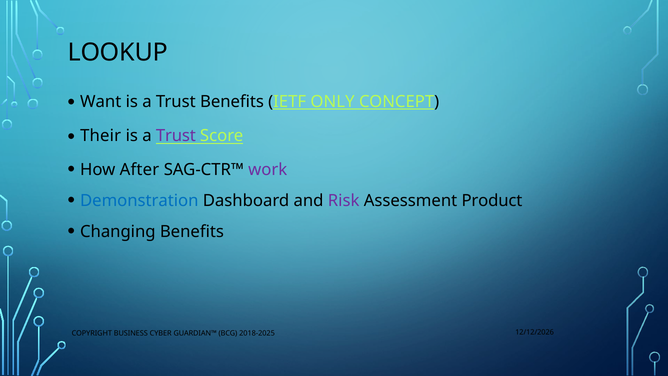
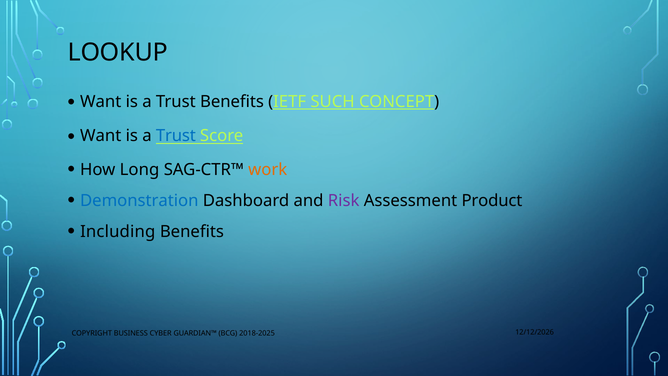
ONLY: ONLY -> SUCH (333, 101)
Their: Their -> Want (101, 136)
Trust colour: purple -> blue (176, 136)
After: After -> Long (140, 170)
work colour: purple -> orange (268, 170)
Changing: Changing -> Including (118, 232)
